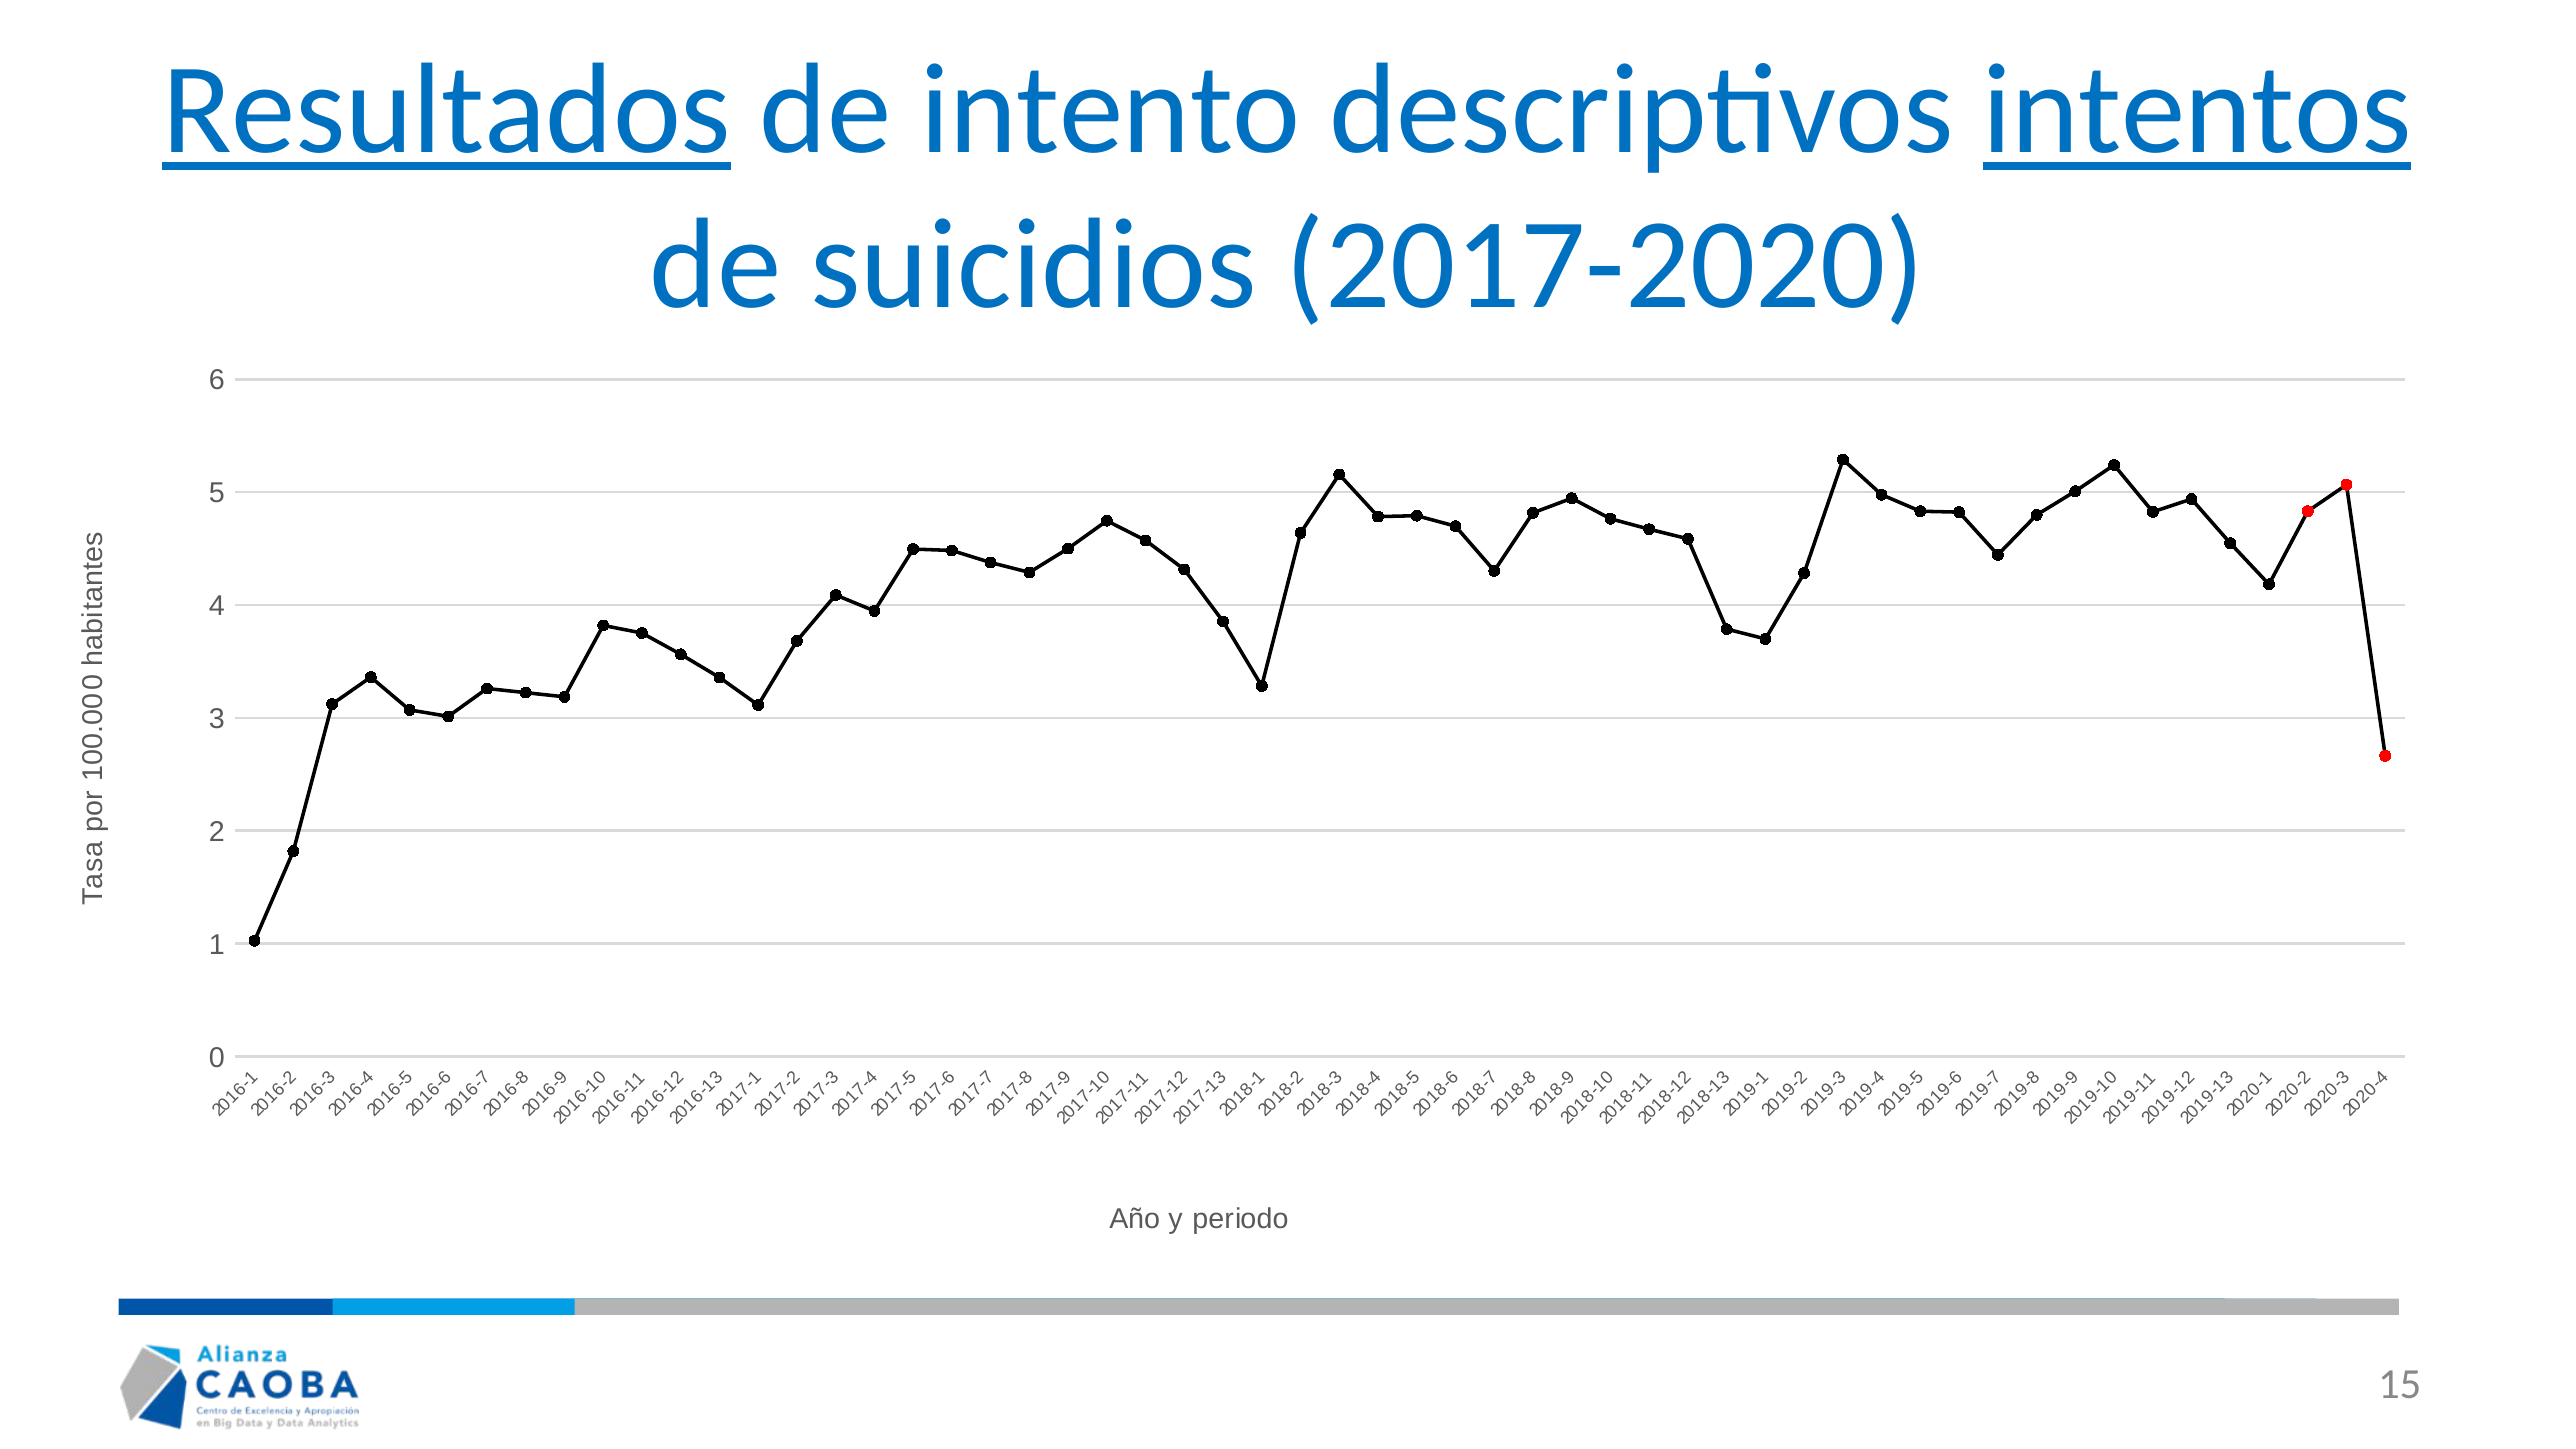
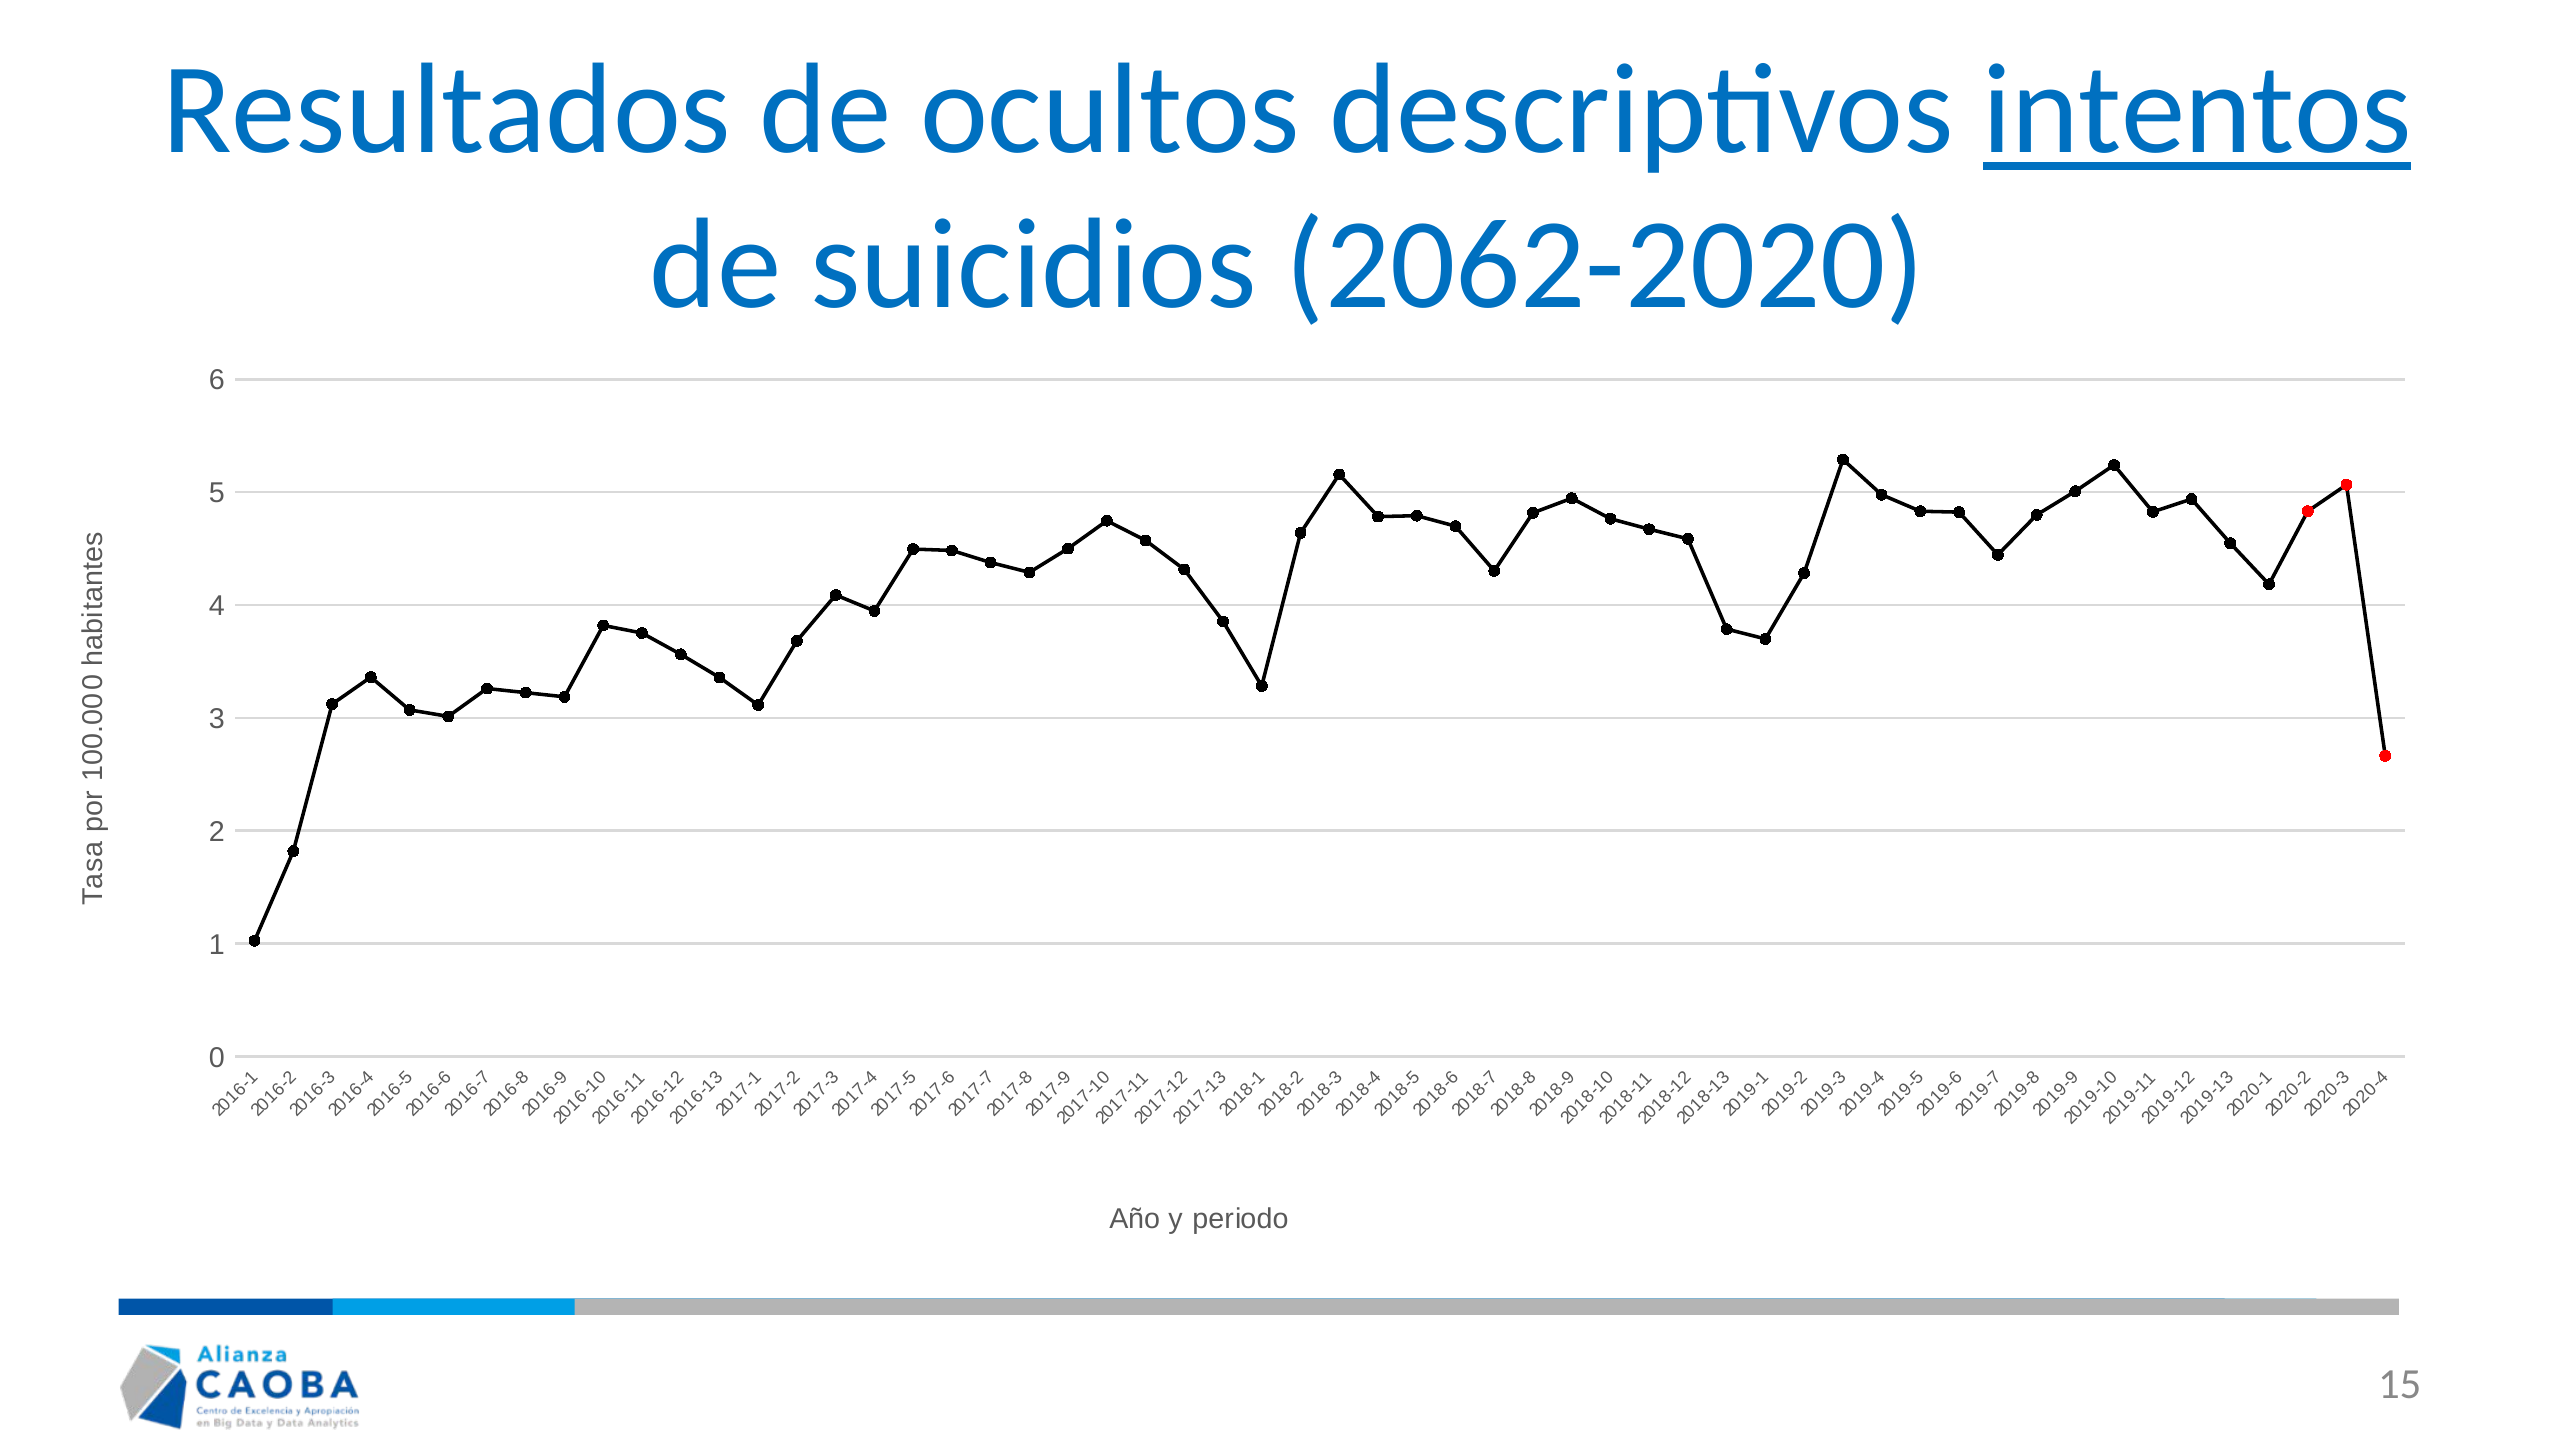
Resultados underline: present -> none (447, 110)
intento: intento -> ocultos (1110, 110)
2017-2020: 2017-2020 -> 2062-2020 (1605, 265)
